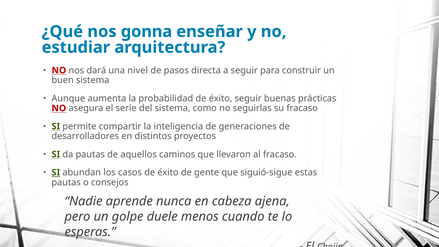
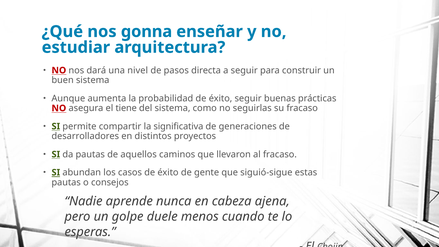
serie: serie -> tiene (126, 108)
inteligencia: inteligencia -> significativa (178, 126)
